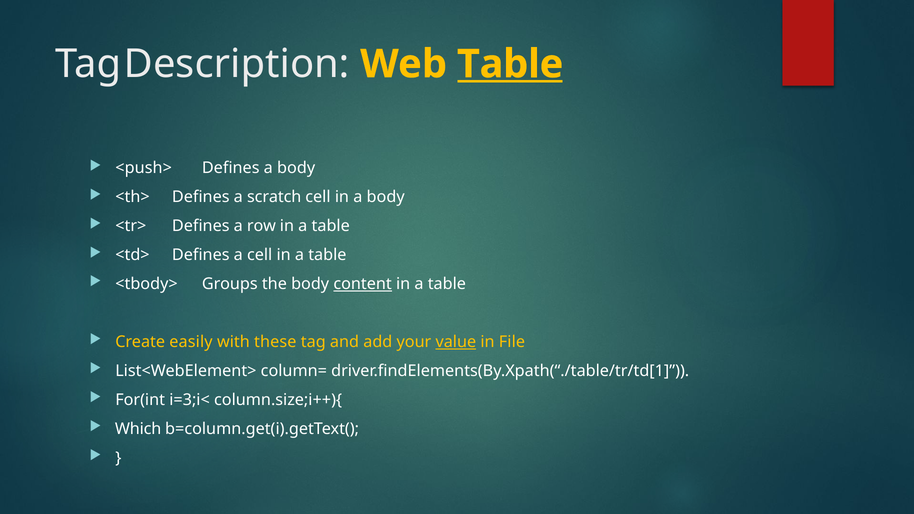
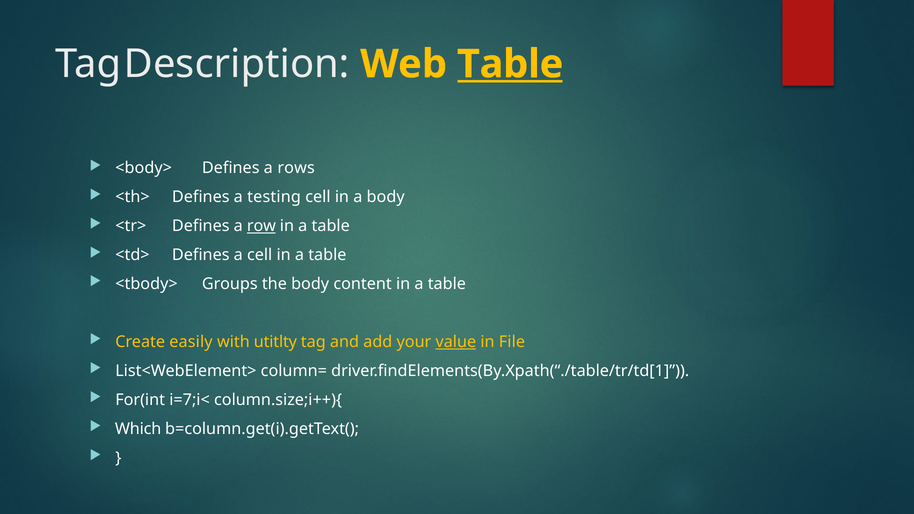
<push>: <push> -> <body> (144, 168)
Defines a body: body -> rows (296, 168)
scratch: scratch -> testing (274, 197)
row underline: none -> present (261, 226)
content underline: present -> none (363, 284)
these: these -> utitlty (275, 342)
i=3;i<: i=3;i< -> i=7;i< (190, 400)
